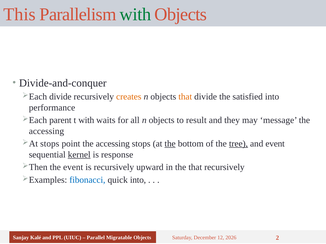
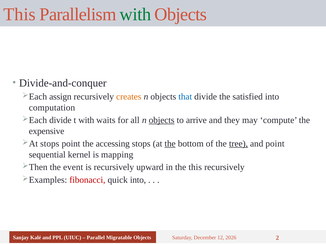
divide: divide -> assign (60, 97)
that colour: orange -> blue (185, 97)
performance: performance -> computation (52, 108)
parent: parent -> divide (60, 120)
objects underline: none -> present (162, 120)
result: result -> arrive (196, 120)
message: message -> compute (279, 120)
accessing: accessing -> expensive (47, 131)
and event: event -> point (275, 144)
kernel underline: present -> none (79, 155)
response: response -> mapping (117, 155)
the that: that -> this (195, 168)
fibonacci colour: blue -> red (87, 180)
